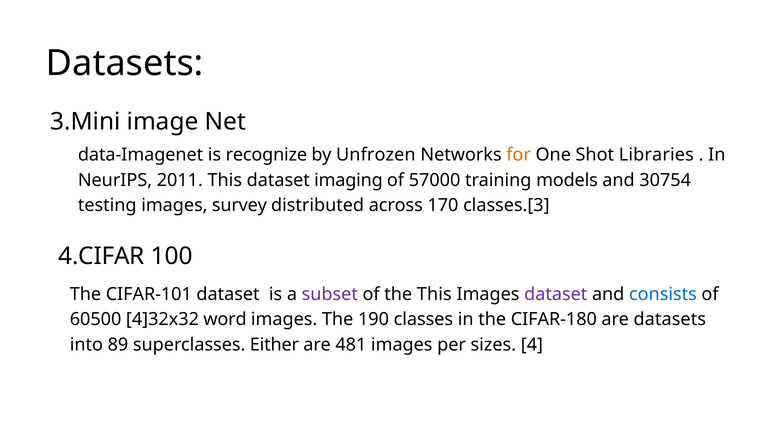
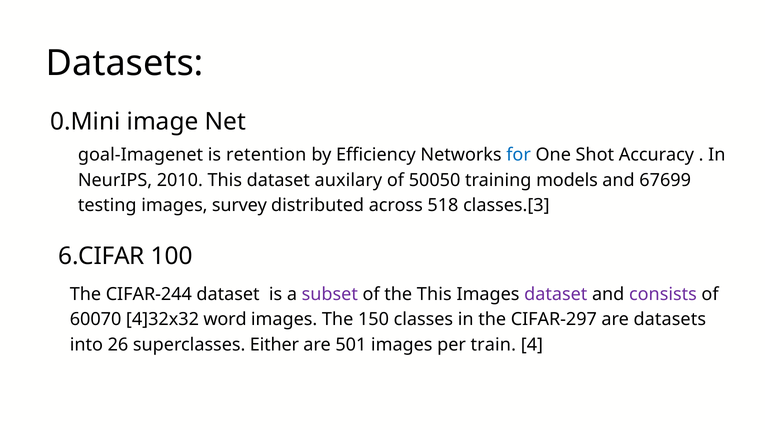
3.Mini: 3.Mini -> 0.Mini (85, 122)
data-Imagenet: data-Imagenet -> goal-Imagenet (141, 155)
recognize: recognize -> retention (266, 155)
Unfrozen: Unfrozen -> Efficiency (376, 155)
for colour: orange -> blue (519, 155)
Libraries: Libraries -> Accuracy (656, 155)
2011: 2011 -> 2010 (180, 180)
imaging: imaging -> auxilary (348, 180)
57000: 57000 -> 50050 (435, 180)
30754: 30754 -> 67699 (665, 180)
170: 170 -> 518 (443, 206)
4.CIFAR: 4.CIFAR -> 6.CIFAR (101, 256)
CIFAR-101: CIFAR-101 -> CIFAR-244 (149, 294)
consists colour: blue -> purple (663, 294)
60500: 60500 -> 60070 (96, 320)
190: 190 -> 150 (373, 320)
CIFAR-180: CIFAR-180 -> CIFAR-297 (554, 320)
89: 89 -> 26 (118, 345)
481: 481 -> 501 (351, 345)
sizes: sizes -> train (493, 345)
